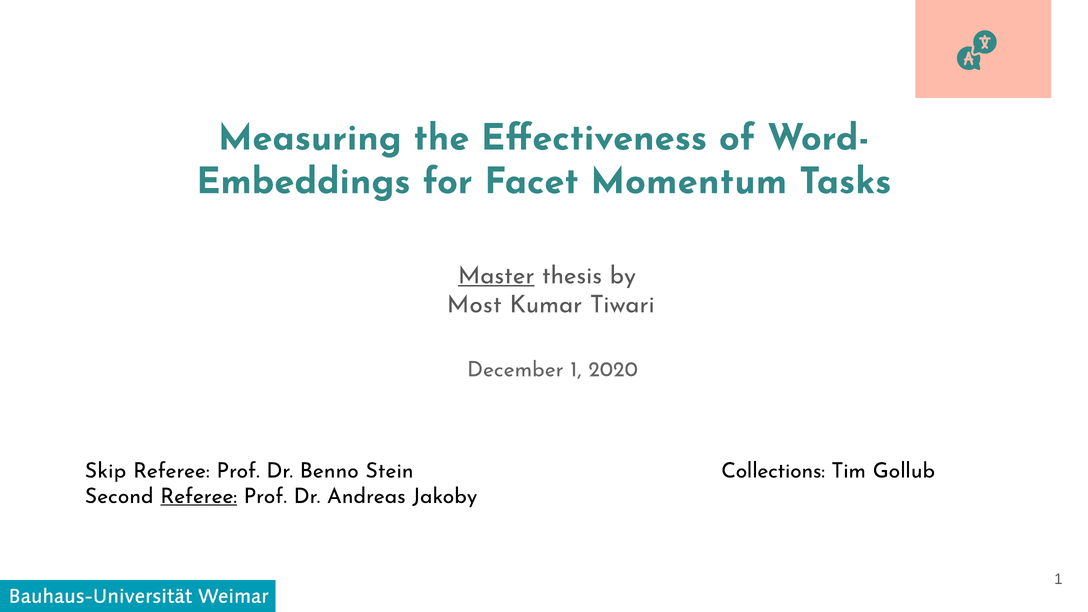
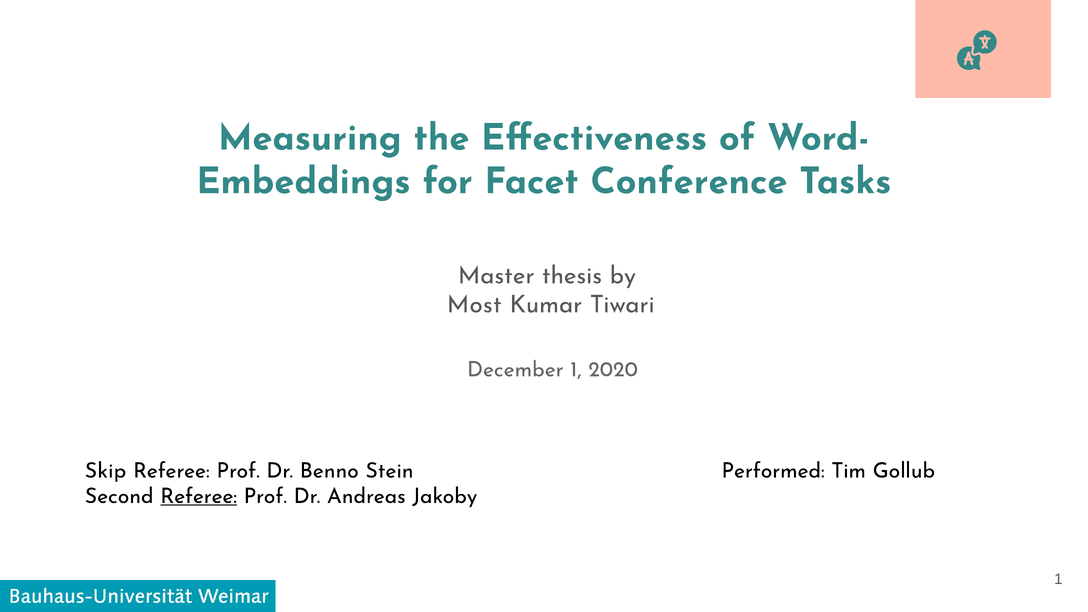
Momentum: Momentum -> Conference (689, 181)
Master underline: present -> none (496, 275)
Collections: Collections -> Performed (773, 471)
